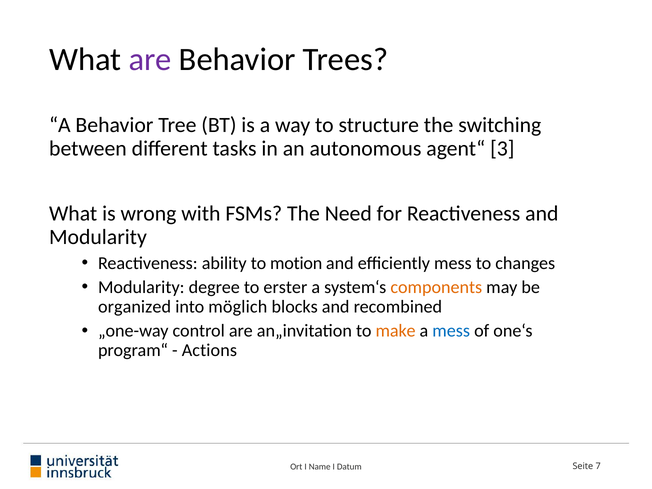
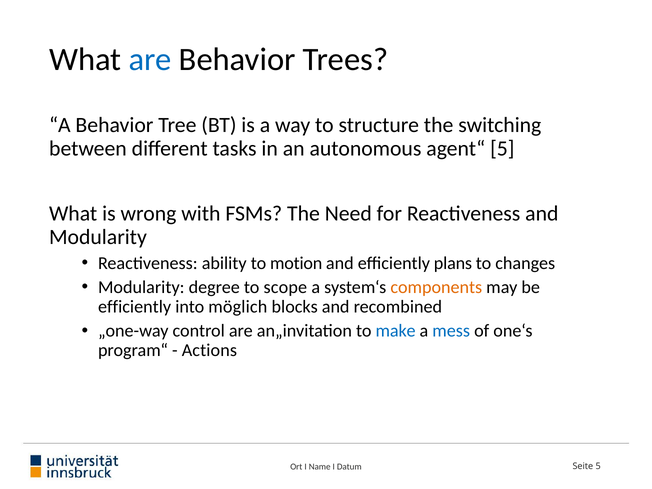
are colour: purple -> blue (150, 60)
agent“ 3: 3 -> 5 (502, 149)
efficiently mess: mess -> plans (453, 263)
erster: erster -> scope (285, 287)
organized: organized -> efficiently (135, 307)
make colour: orange -> blue (396, 331)
Seite 7: 7 -> 5 (598, 466)
